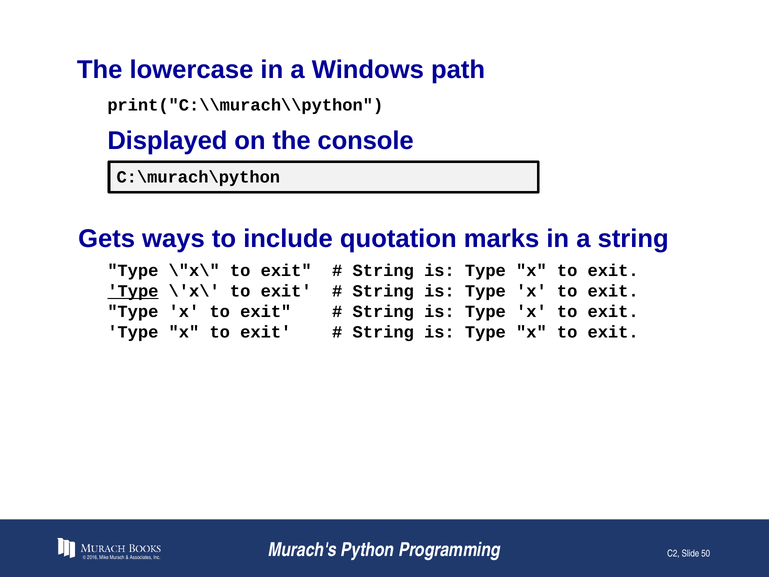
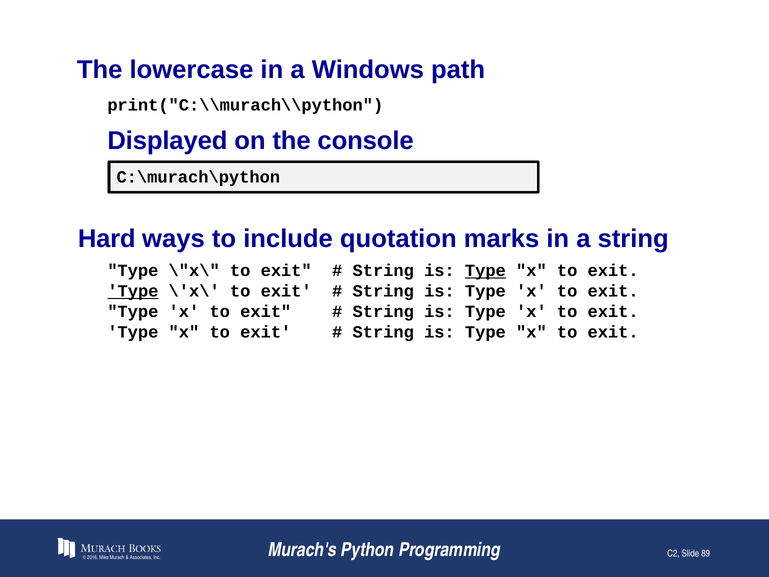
Gets: Gets -> Hard (107, 239)
Type underline: none -> present (485, 270)
50: 50 -> 89 (706, 553)
